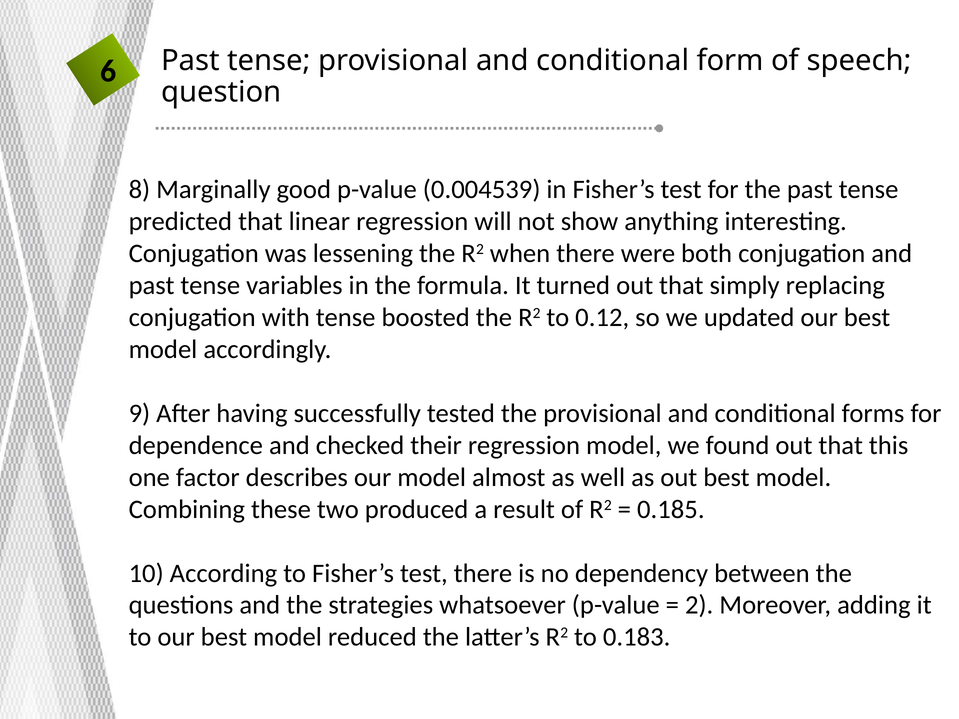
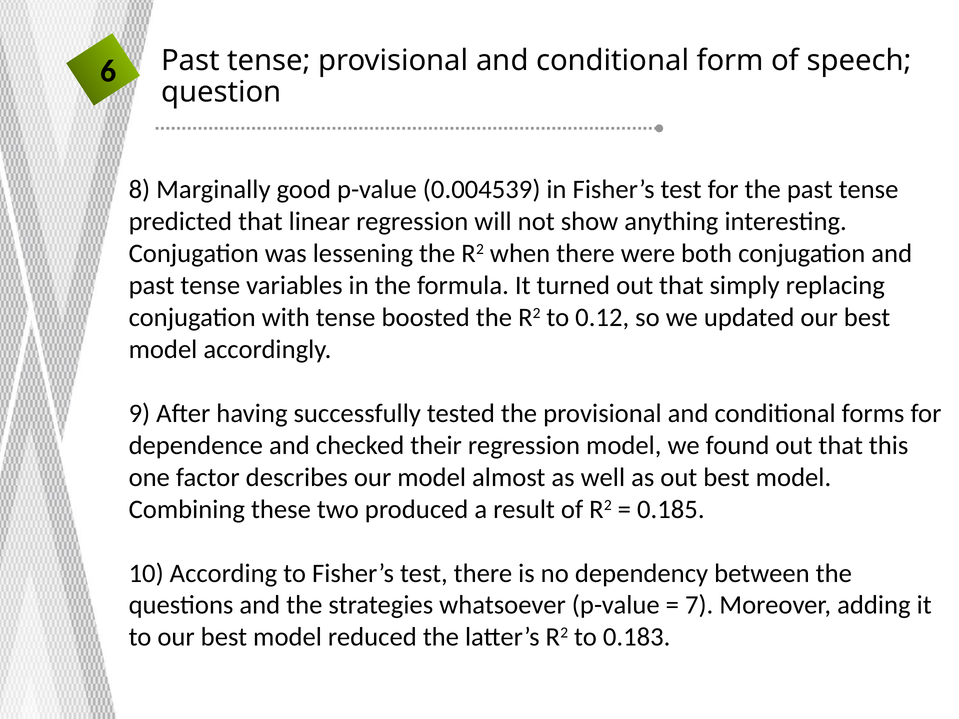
2: 2 -> 7 (699, 605)
